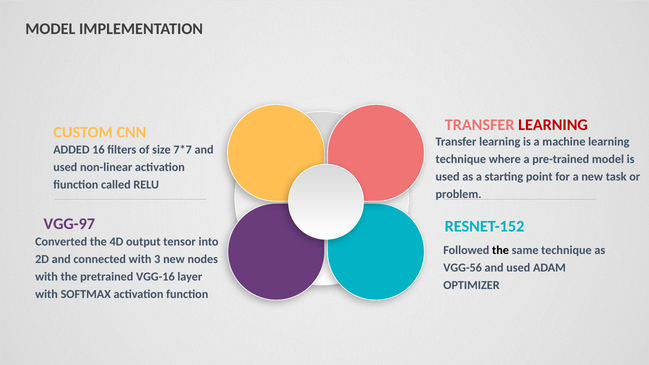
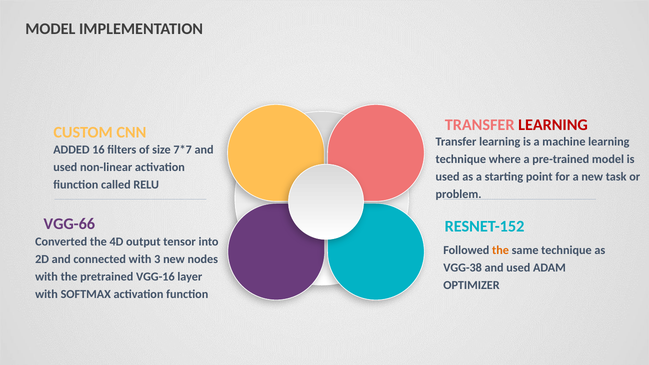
VGG-97: VGG-97 -> VGG-66 (69, 224)
the colour: black -> orange (500, 250)
VGG-56: VGG-56 -> VGG-38 (463, 268)
